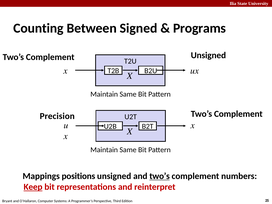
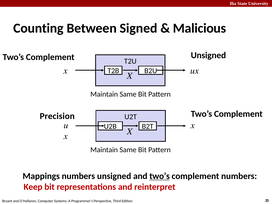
Programs: Programs -> Malicious (200, 28)
positions: positions -> numbers (78, 176)
Keep underline: present -> none (33, 187)
